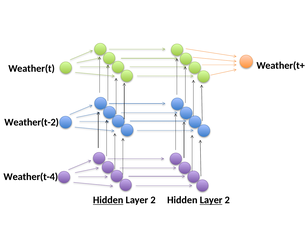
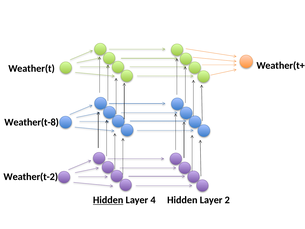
Weather(t-2: Weather(t-2 -> Weather(t-8 (32, 122)
Weather(t-4: Weather(t-4 -> Weather(t-2 (31, 176)
2: 2 -> 4 (153, 200)
Layer underline: present -> none (211, 200)
